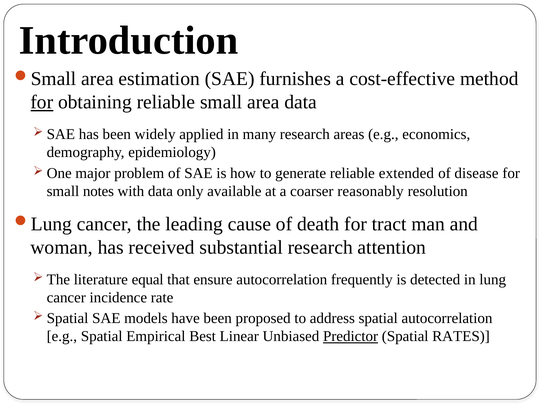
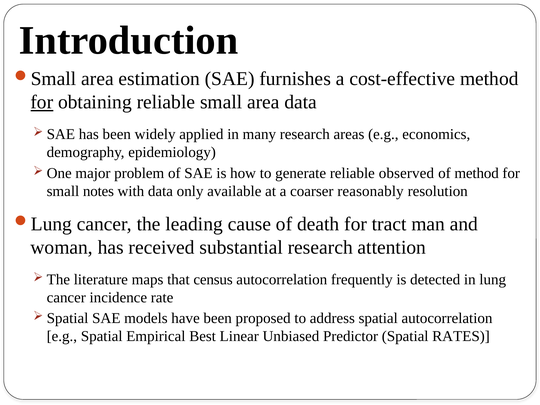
extended: extended -> observed (406, 173)
of disease: disease -> method (477, 173)
equal: equal -> maps (148, 280)
ensure: ensure -> census (213, 280)
Predictor underline: present -> none (351, 336)
